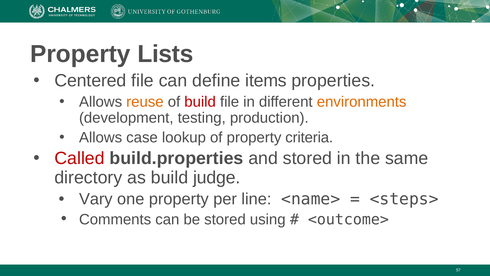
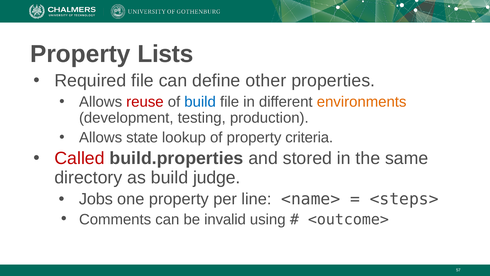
Centered: Centered -> Required (90, 81)
items: items -> other (266, 81)
reuse colour: orange -> red (145, 102)
build colour: red -> blue (200, 102)
case: case -> state (142, 137)
Vary: Vary -> Jobs (96, 199)
be stored: stored -> invalid (225, 219)
